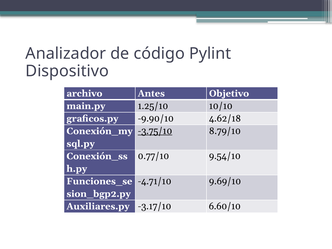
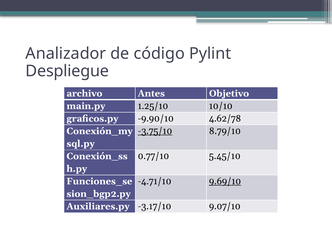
Dispositivo: Dispositivo -> Despliegue (67, 71)
4.62/18: 4.62/18 -> 4.62/78 (225, 119)
9.54/10: 9.54/10 -> 5.45/10 (225, 156)
9.69/10 underline: none -> present (225, 181)
6.60/10: 6.60/10 -> 9.07/10 (225, 206)
